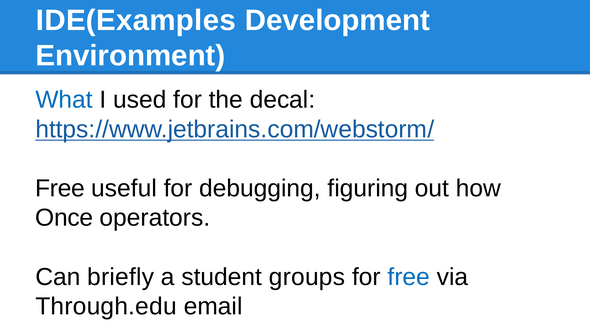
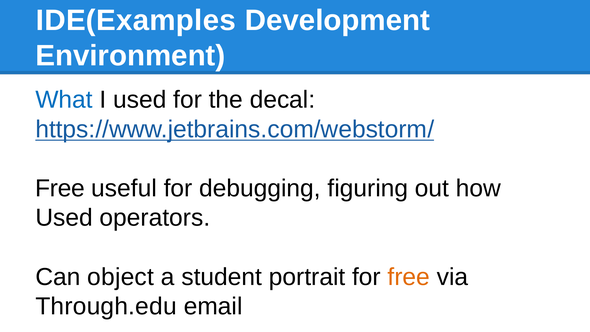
Once: Once -> Used (64, 218)
briefly: briefly -> object (121, 277)
groups: groups -> portrait (307, 277)
free colour: blue -> orange (409, 277)
